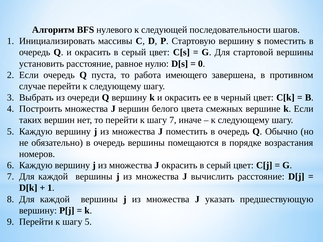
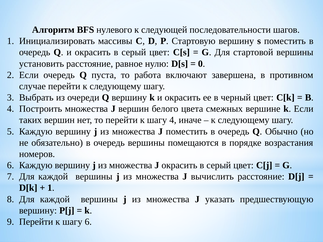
имеющего: имеющего -> включают (186, 75)
шагу 7: 7 -> 4 (173, 120)
к шагу 5: 5 -> 6 (88, 222)
